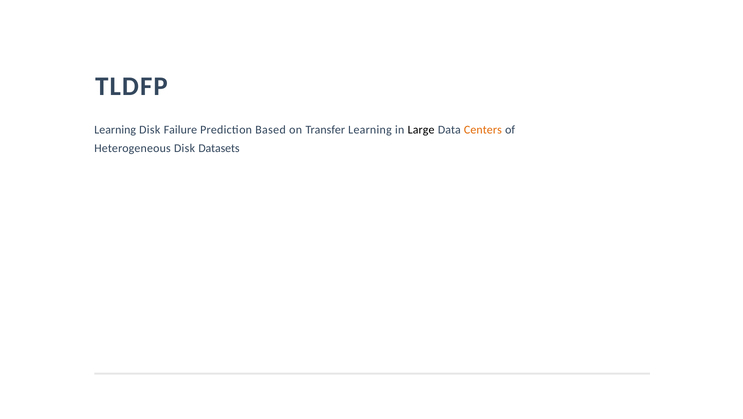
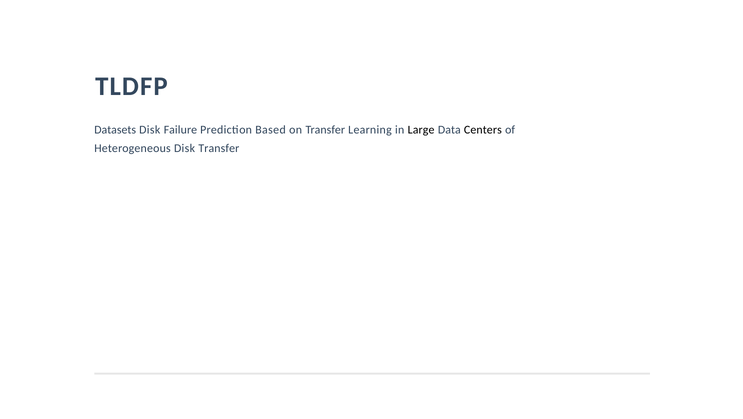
Learning: Learning -> Datasets (115, 130)
Centers colour: orange -> black (483, 130)
Disk Datasets: Datasets -> Transfer (219, 148)
